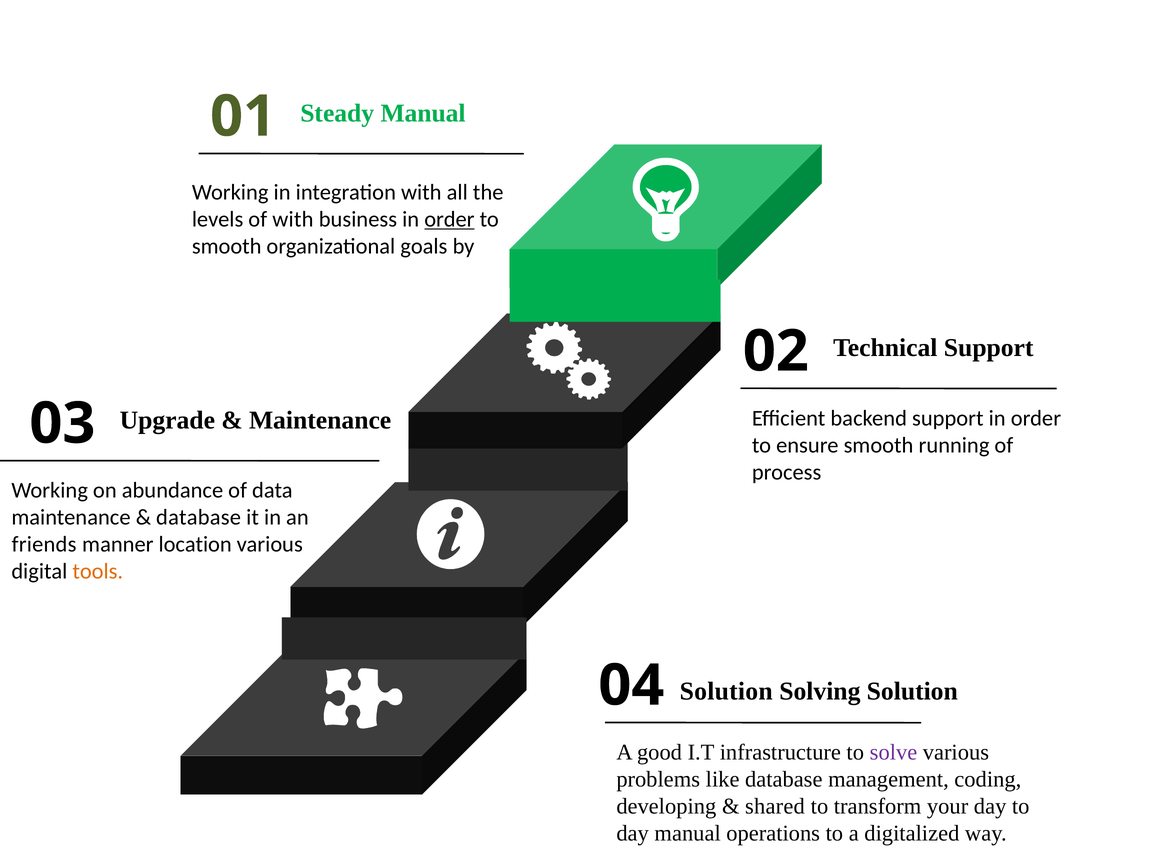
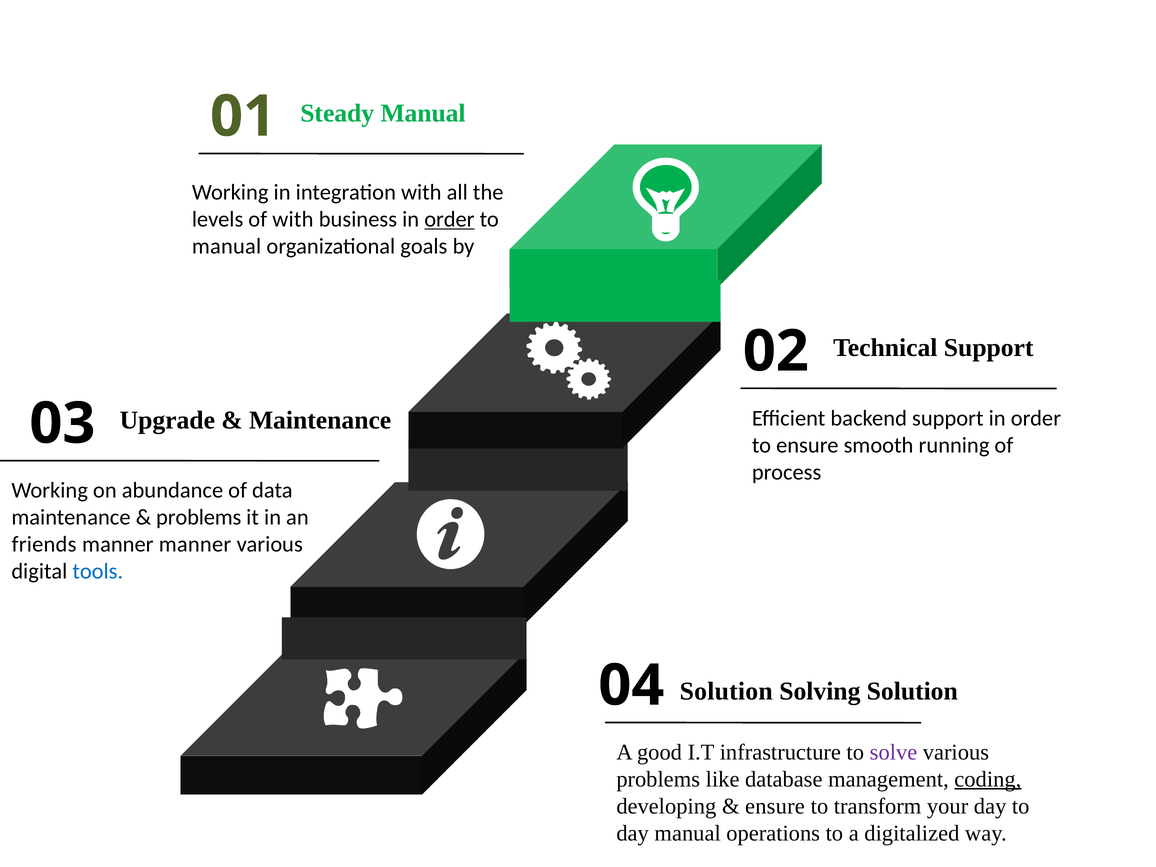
smooth: smooth -> manual (227, 246)
database: database -> problems (199, 517)
manner location: location -> manner (195, 544)
tools colour: orange -> blue (98, 571)
coding underline: none -> present (988, 779)
shared: shared -> ensure (775, 806)
